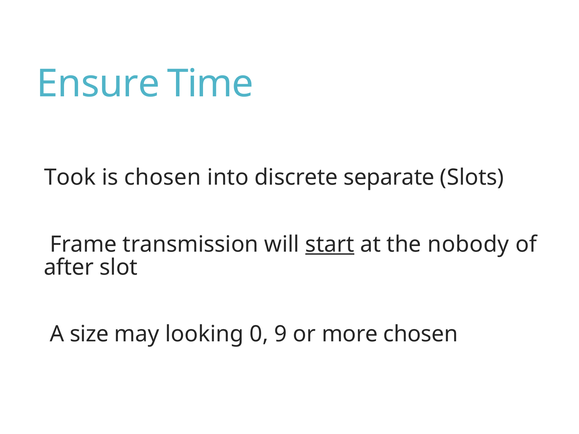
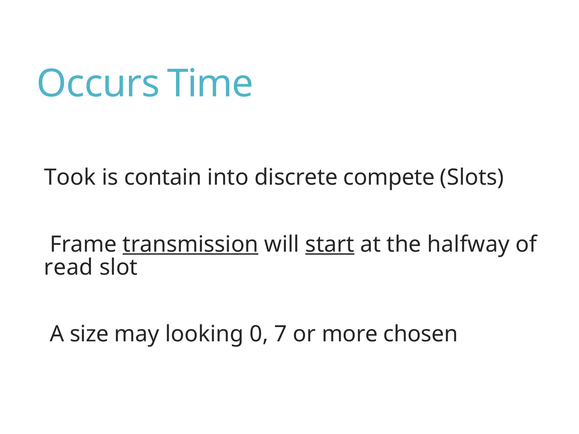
Ensure: Ensure -> Occurs (98, 84)
is chosen: chosen -> contain (163, 178)
separate: separate -> compete (389, 178)
transmission underline: none -> present (191, 244)
nobody: nobody -> halfway (468, 244)
after: after -> read (69, 267)
9: 9 -> 7 (281, 334)
